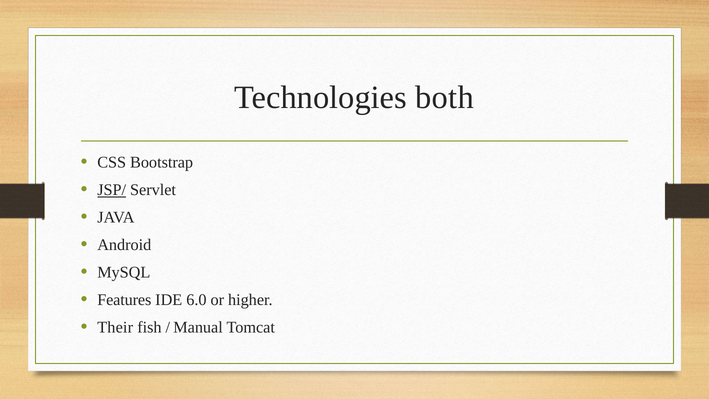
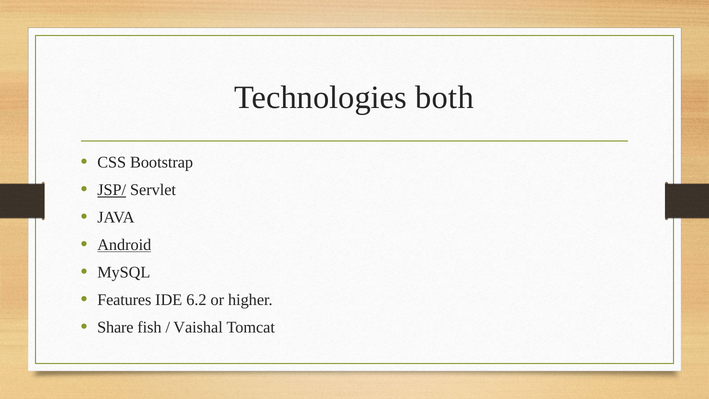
Android underline: none -> present (124, 245)
6.0: 6.0 -> 6.2 (196, 300)
Their: Their -> Share (115, 327)
Manual: Manual -> Vaishal (198, 327)
